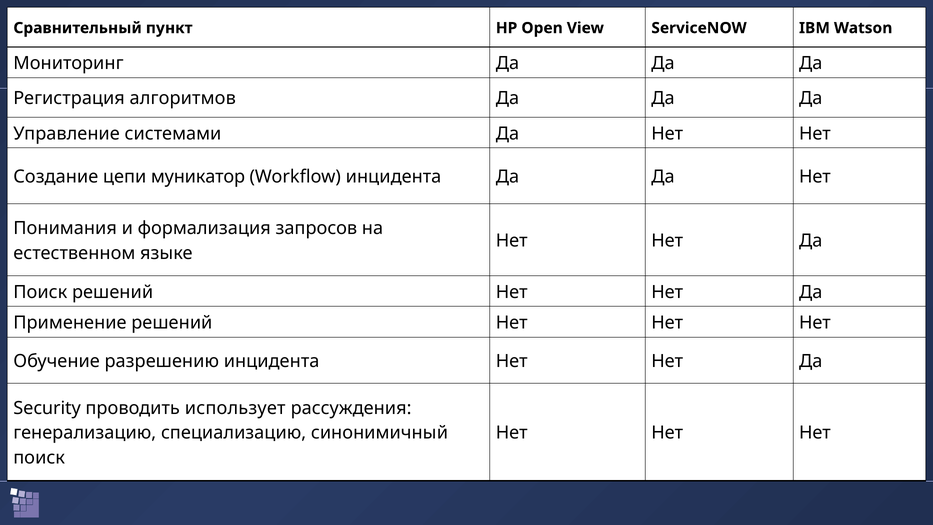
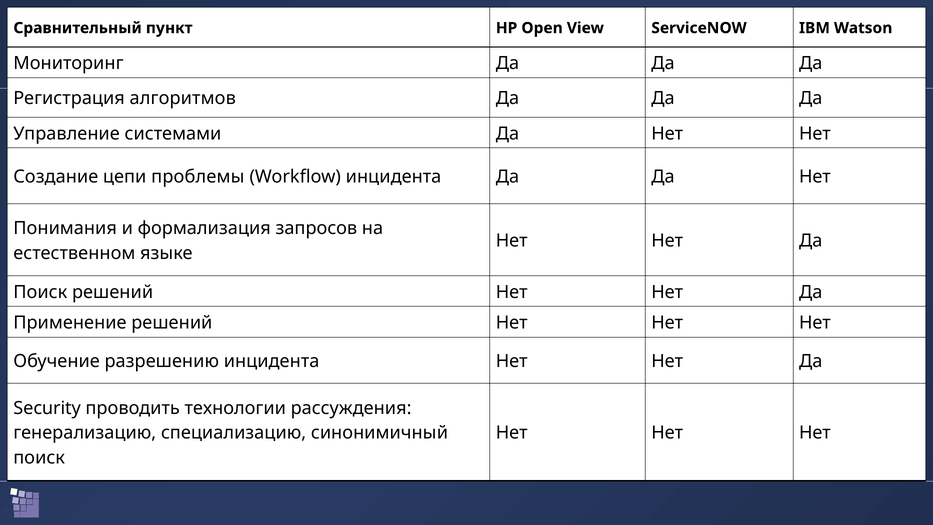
муникатор: муникатор -> проблемы (198, 177)
использует: использует -> технологии (235, 408)
